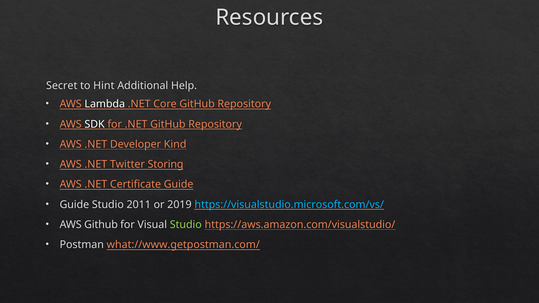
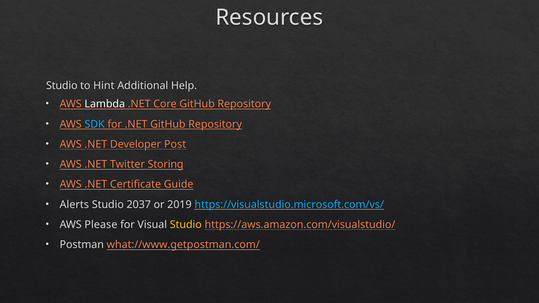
Secret: Secret -> Studio (62, 86)
SDK colour: white -> light blue (95, 124)
Kind: Kind -> Post (175, 144)
Guide: Guide -> Alerts (74, 205)
2011: 2011 -> 2037 (139, 205)
AWS Github: Github -> Please (101, 225)
Studio colour: light green -> yellow (186, 225)
